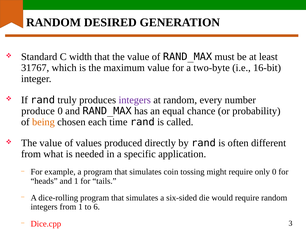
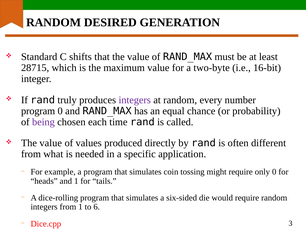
width: width -> shifts (80, 57)
31767: 31767 -> 28715 (35, 68)
produce: produce -> program (38, 111)
being colour: orange -> purple (43, 122)
